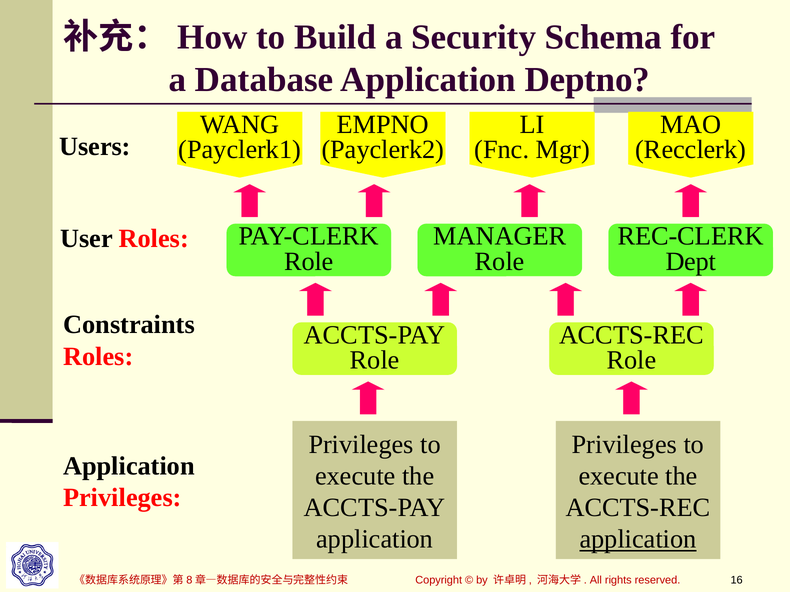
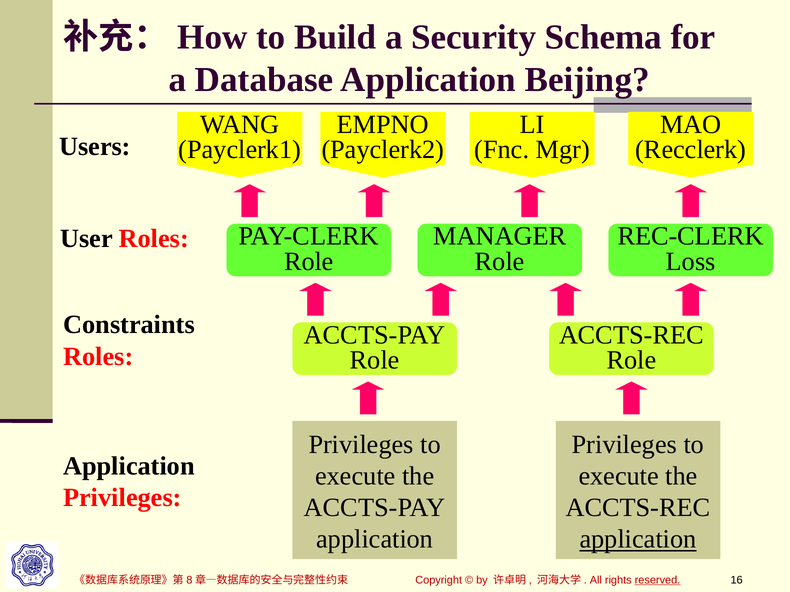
Deptno: Deptno -> Beijing (587, 80)
Dept: Dept -> Loss (691, 262)
reserved underline: none -> present (658, 580)
